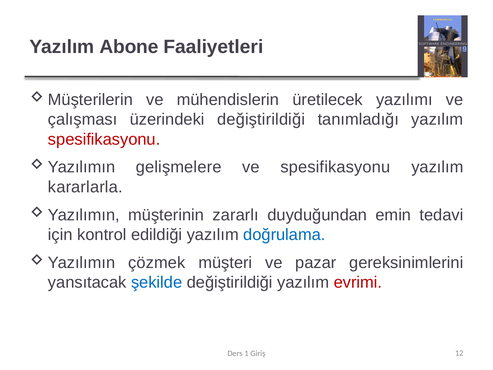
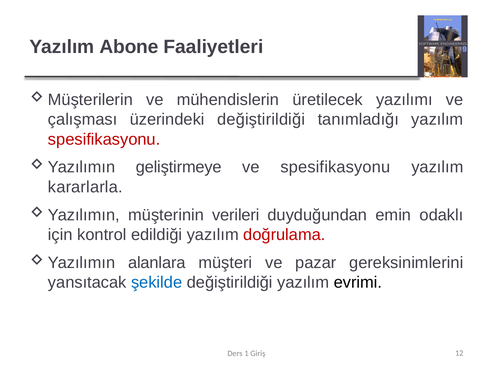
gelişmelere: gelişmelere -> geliştirmeye (179, 167)
zararlı: zararlı -> verileri (236, 215)
tedavi: tedavi -> odaklı (441, 215)
doğrulama colour: blue -> red (284, 234)
çözmek: çözmek -> alanlara (157, 262)
evrimi colour: red -> black (358, 282)
